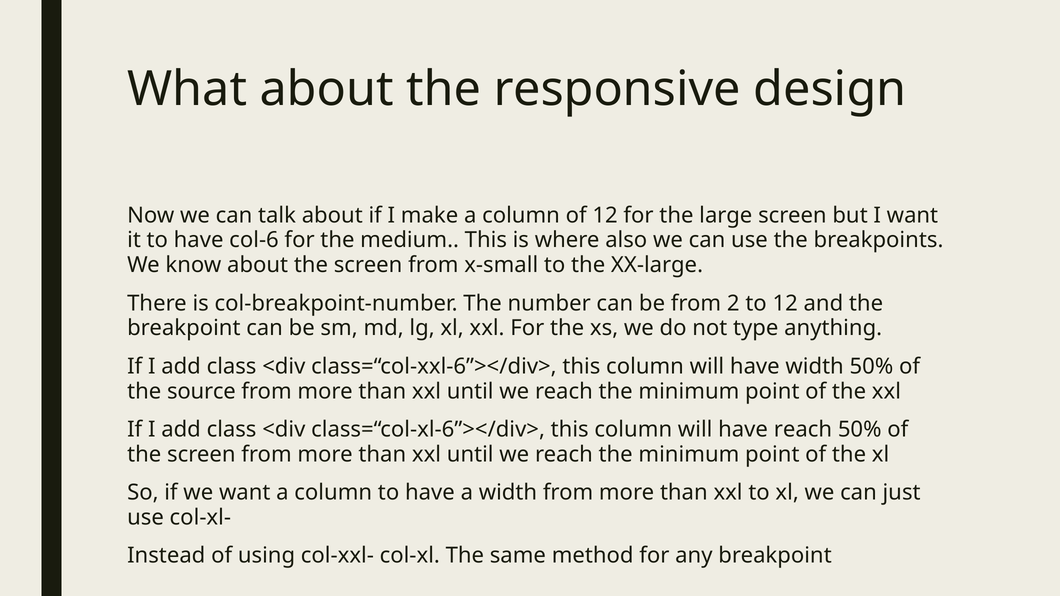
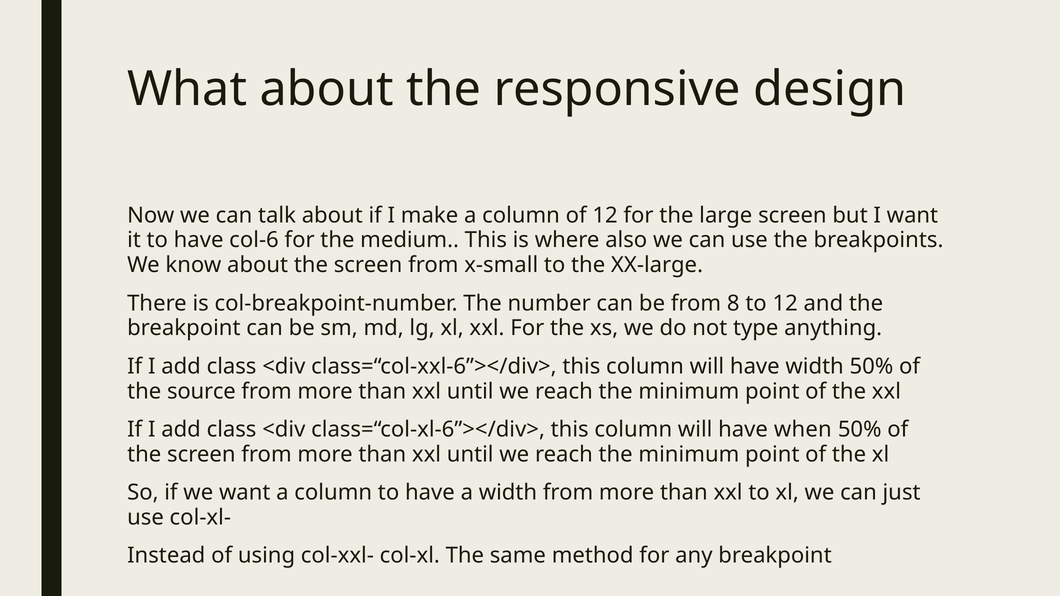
2: 2 -> 8 (733, 303)
have reach: reach -> when (803, 430)
